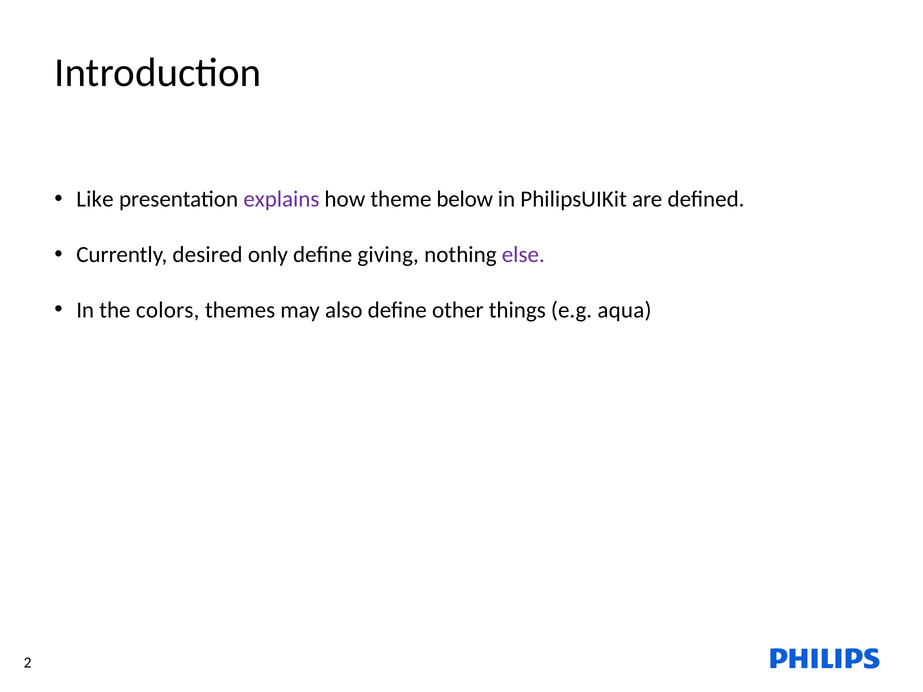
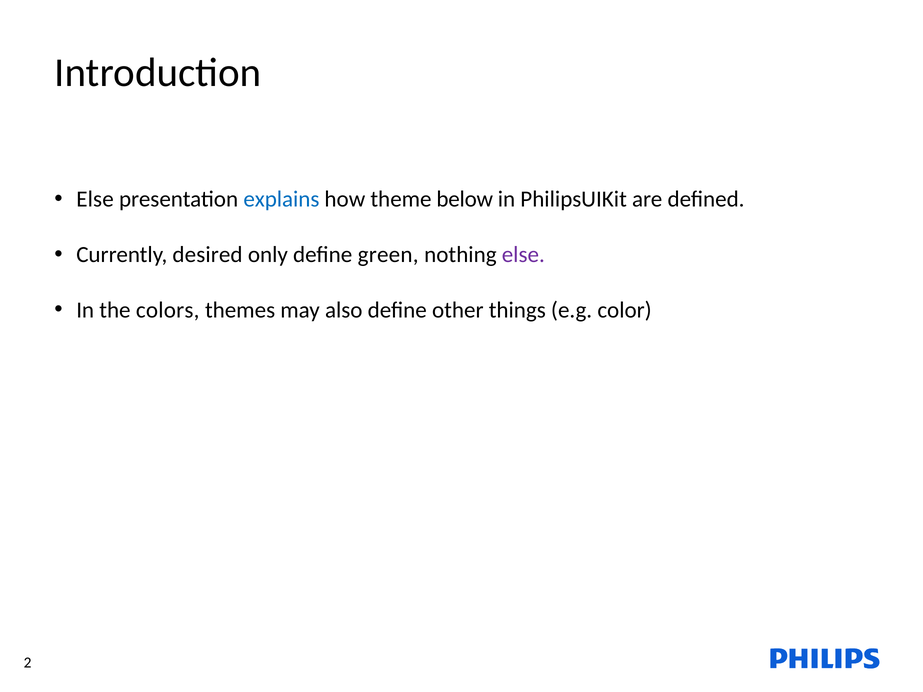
Like: Like -> Else (95, 199)
explains colour: purple -> blue (281, 199)
giving: giving -> green (388, 255)
aqua: aqua -> color (625, 310)
